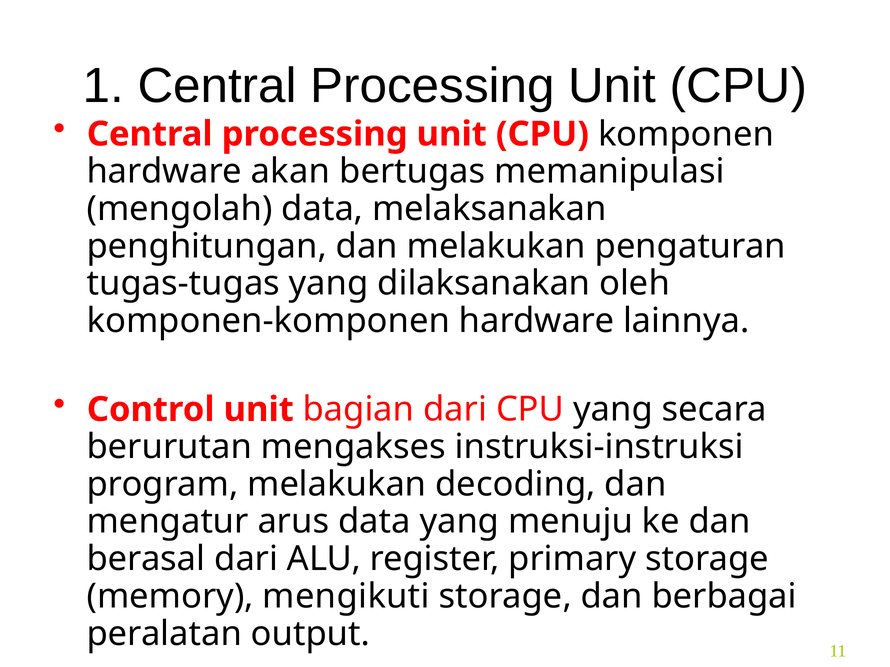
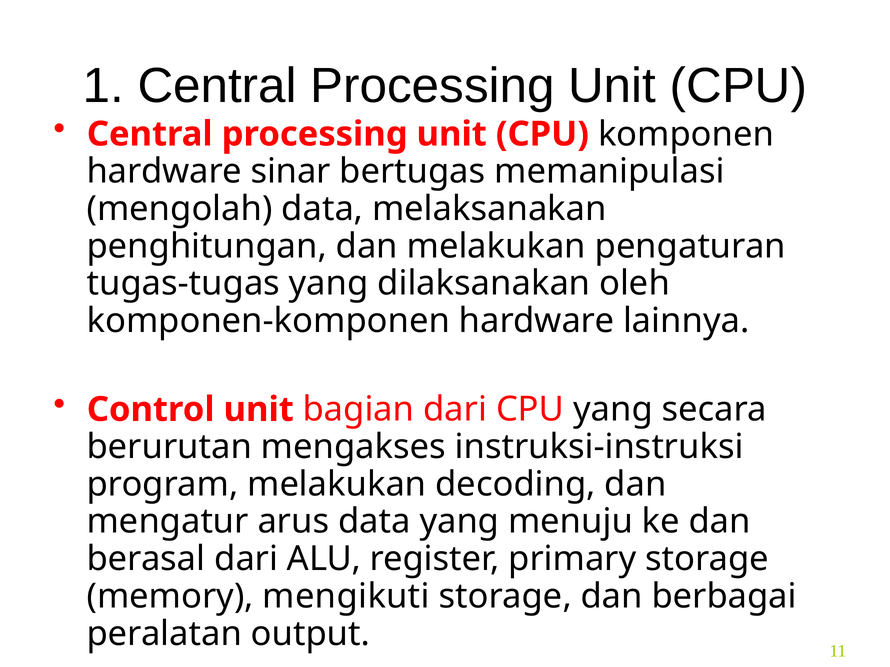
akan: akan -> sinar (291, 172)
